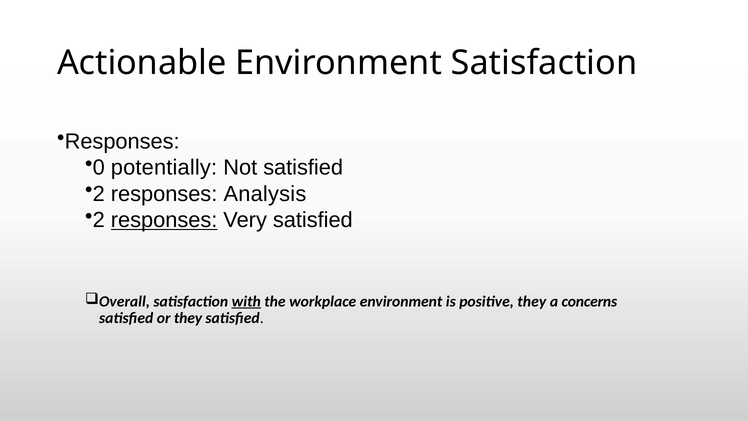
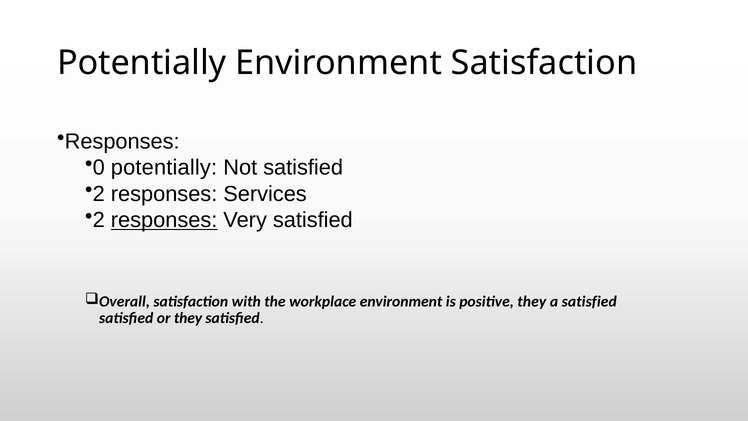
Actionable: Actionable -> Potentially (142, 63)
Analysis: Analysis -> Services (265, 194)
with underline: present -> none (246, 301)
a concerns: concerns -> satisfied (589, 301)
